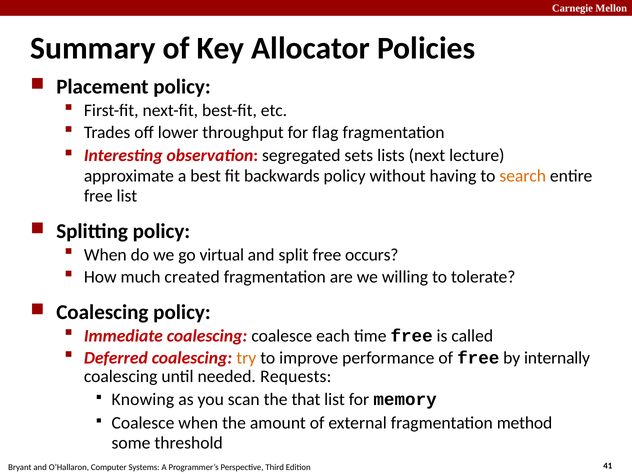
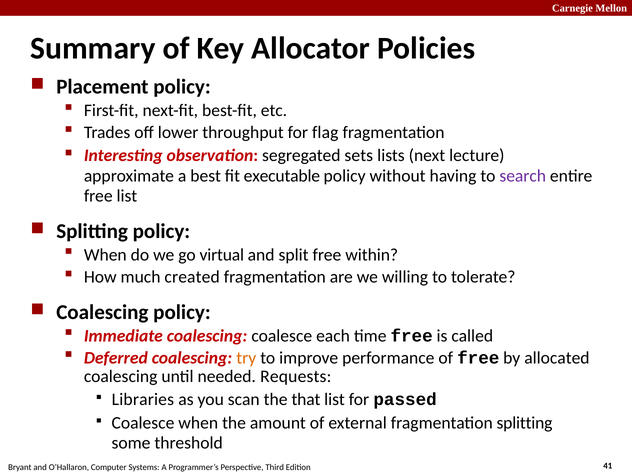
backwards: backwards -> executable (282, 176)
search colour: orange -> purple (523, 176)
occurs: occurs -> within (372, 255)
internally: internally -> allocated (557, 358)
Knowing: Knowing -> Libraries (143, 400)
memory: memory -> passed (405, 400)
fragmentation method: method -> splitting (525, 423)
